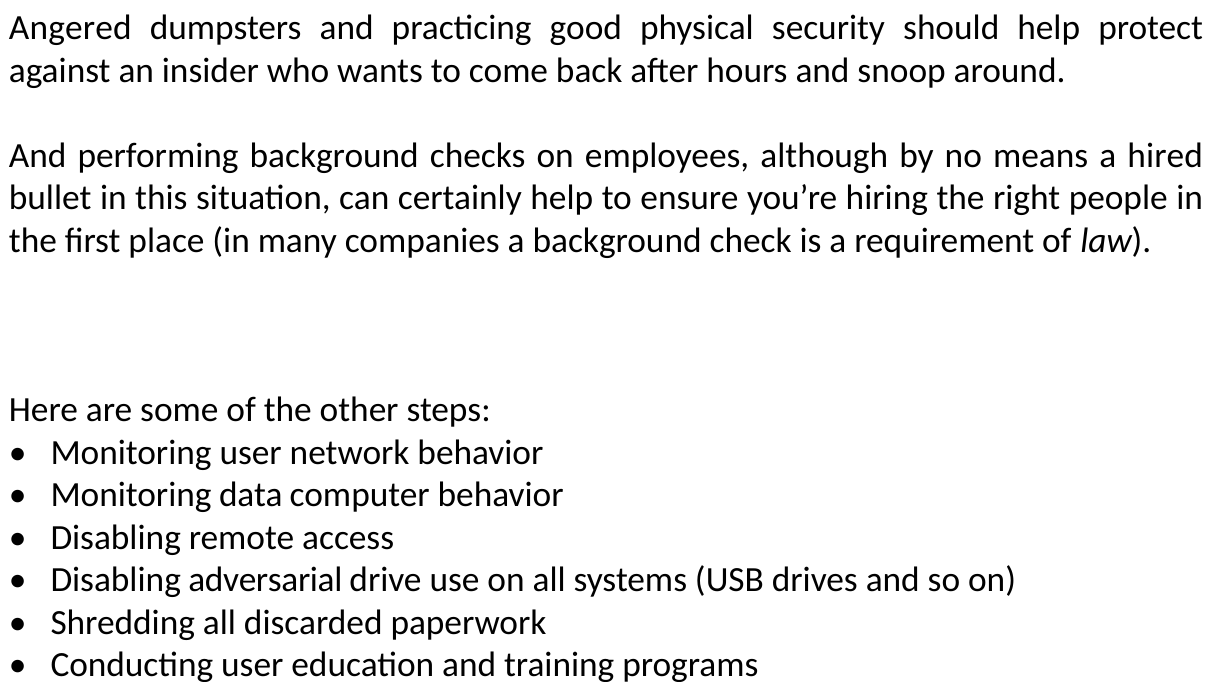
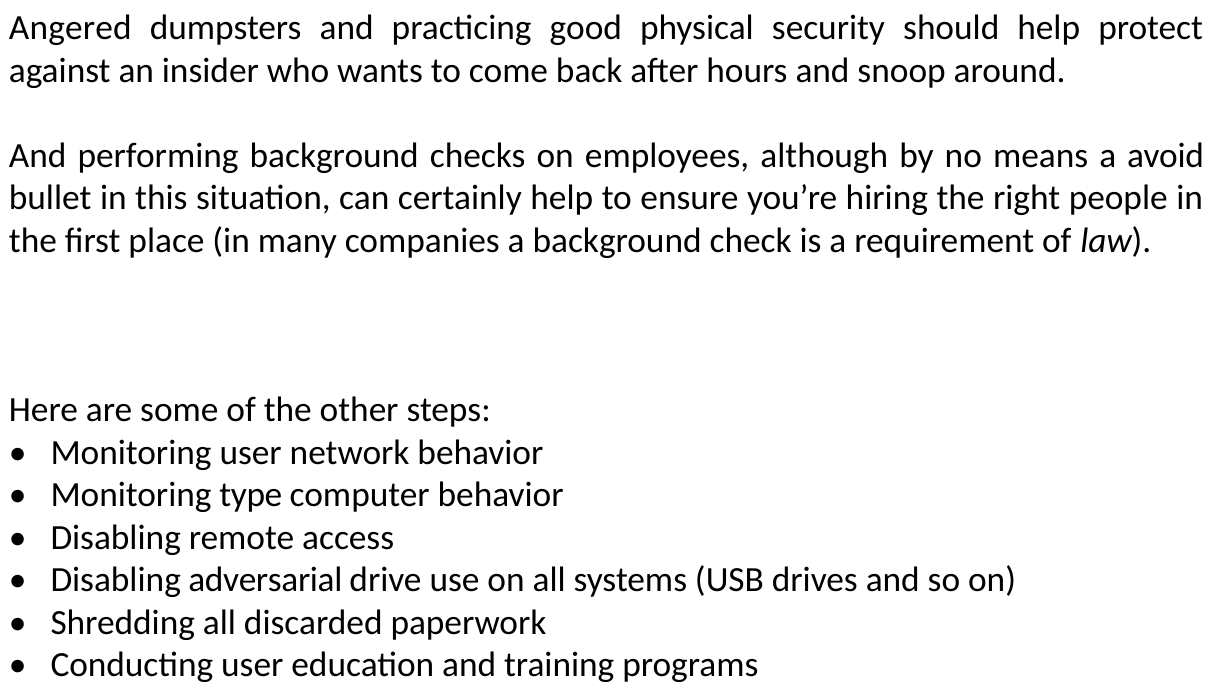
hired: hired -> avoid (1165, 156)
data: data -> type (251, 495)
